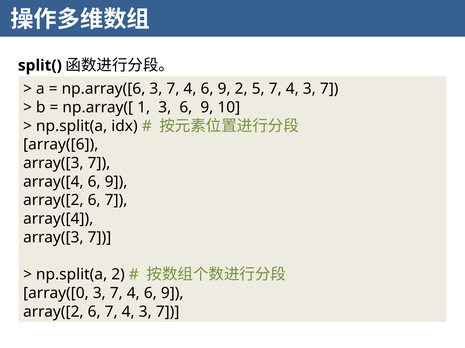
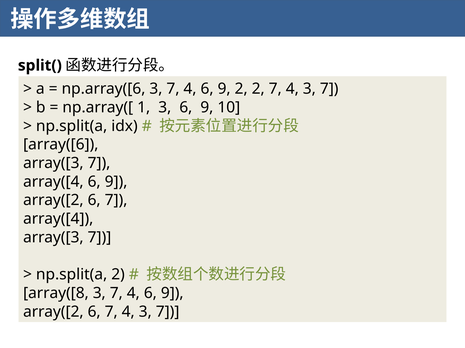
2 5: 5 -> 2 (258, 89)
array([0: array([0 -> array([8 (56, 294)
